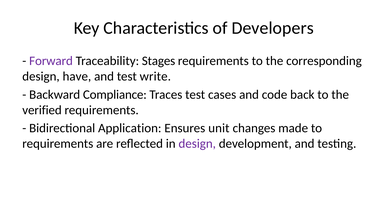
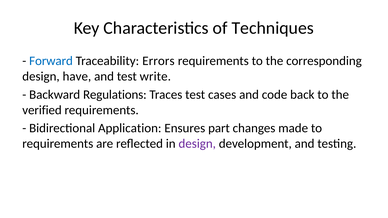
Developers: Developers -> Techniques (273, 28)
Forward colour: purple -> blue (51, 61)
Stages: Stages -> Errors (158, 61)
Compliance: Compliance -> Regulations (115, 95)
unit: unit -> part (219, 128)
